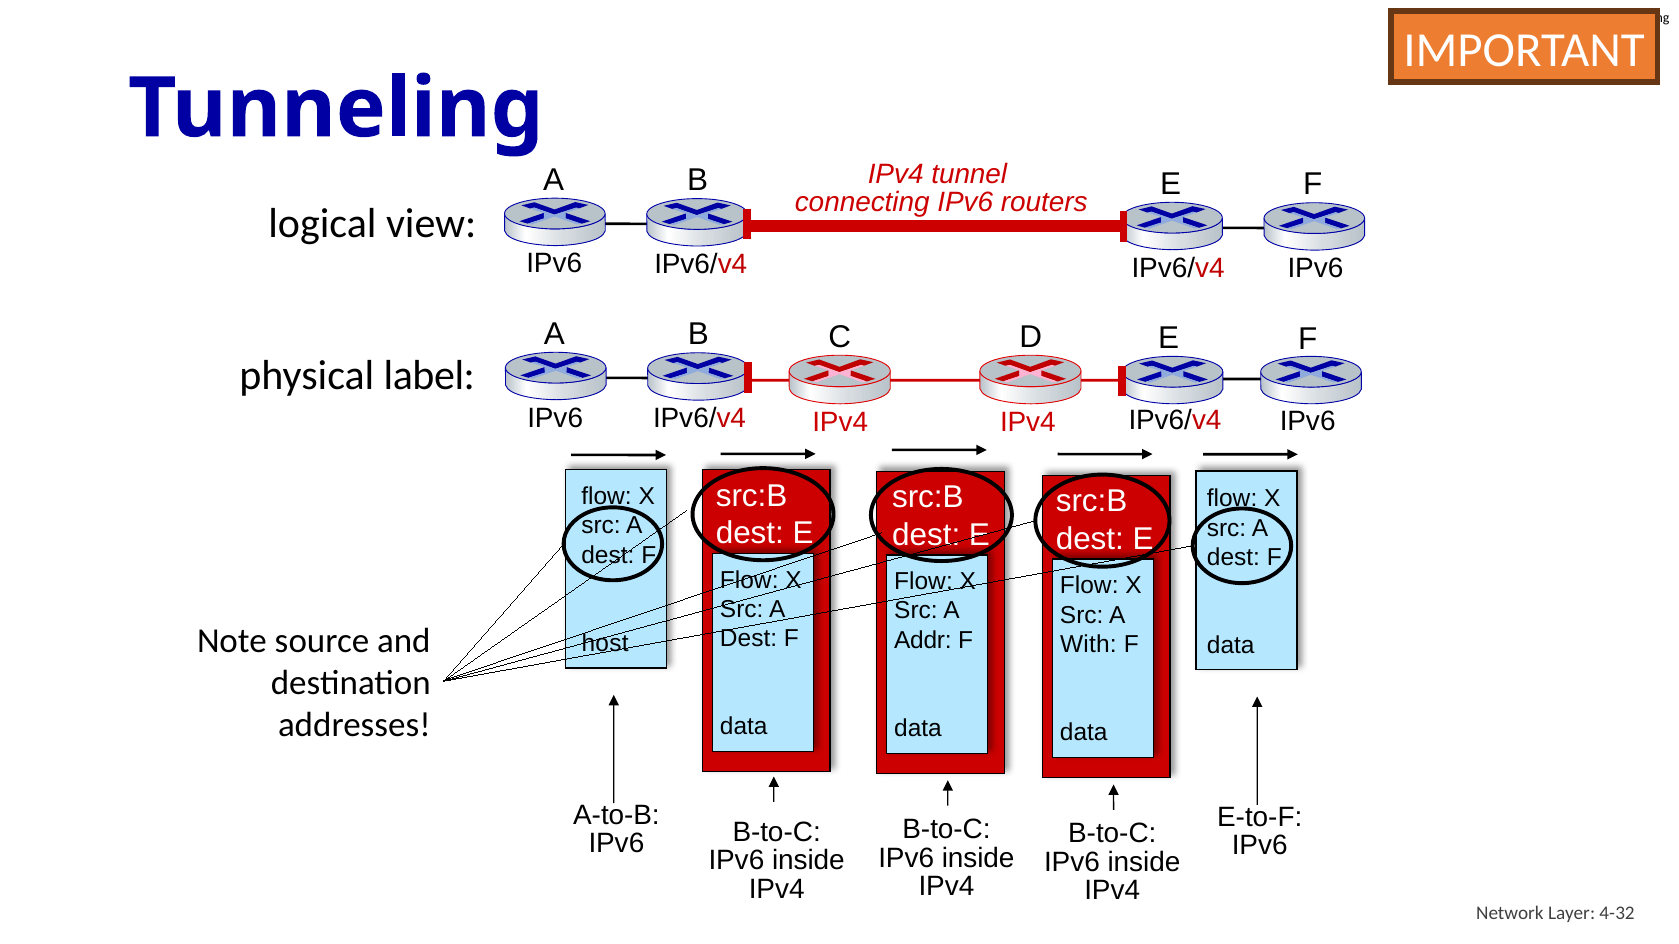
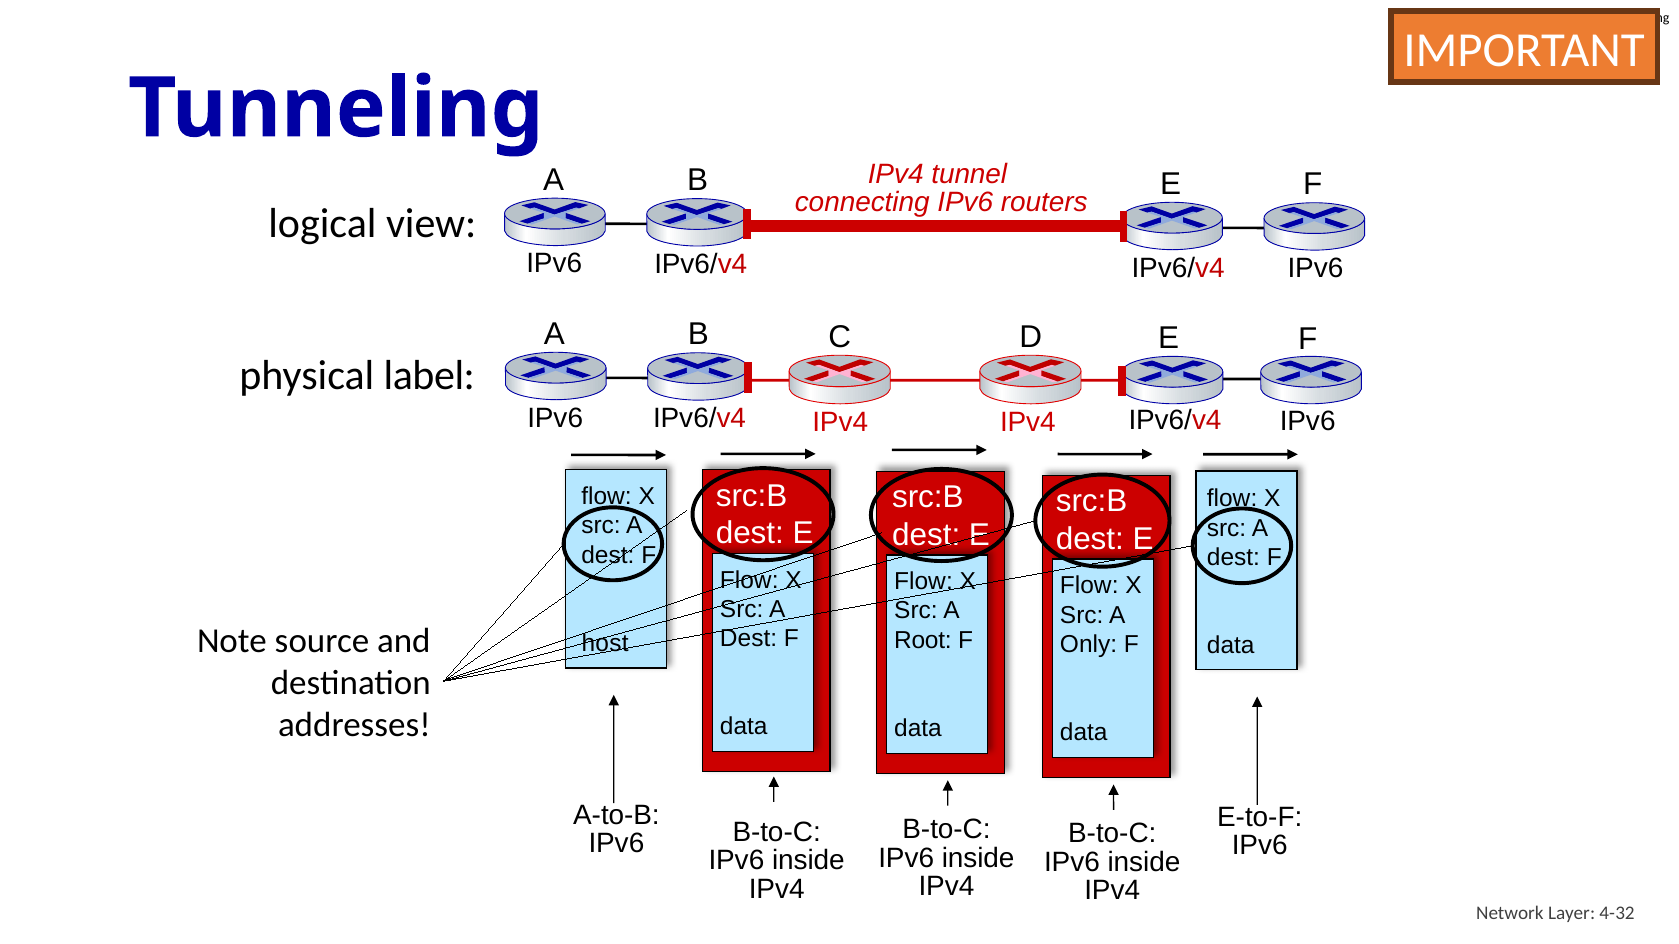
Addr: Addr -> Root (923, 641)
With: With -> Only (1089, 645)
